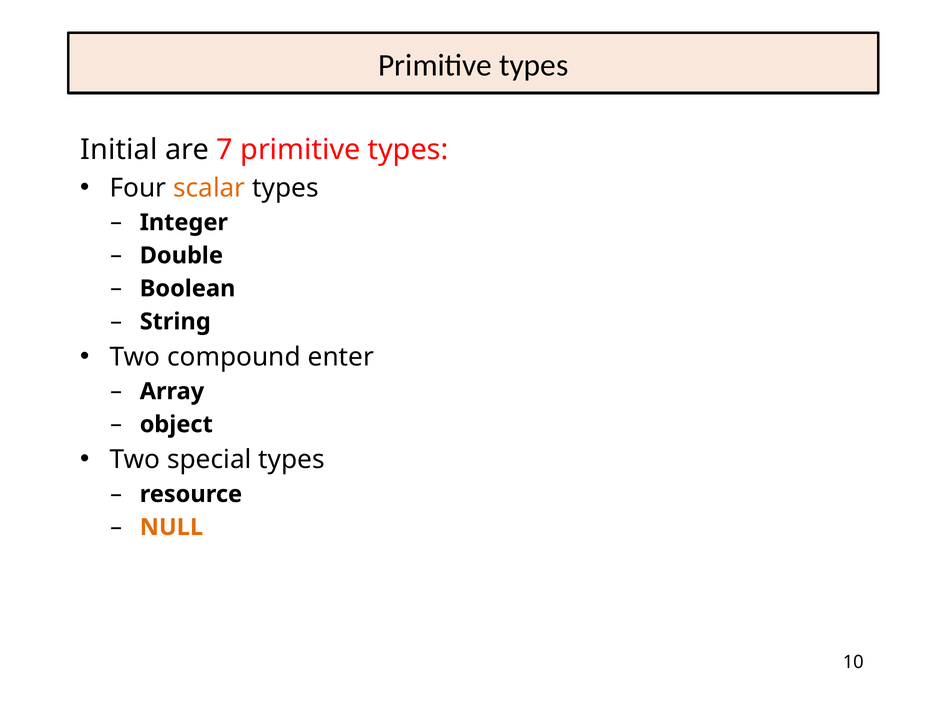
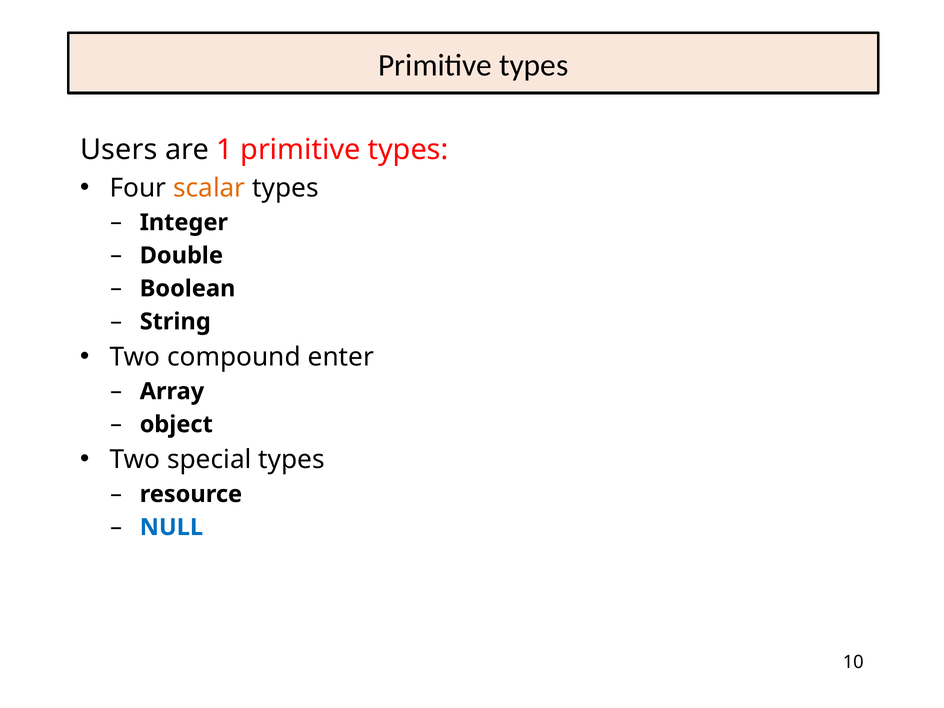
Initial: Initial -> Users (119, 150)
7: 7 -> 1 (225, 150)
NULL colour: orange -> blue (171, 527)
